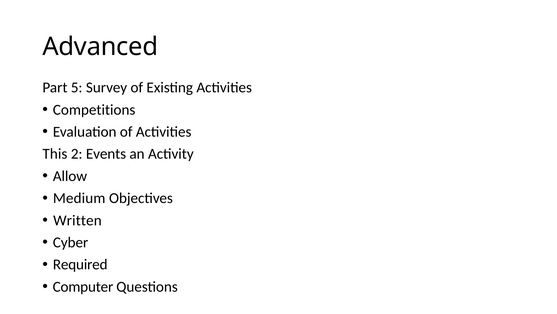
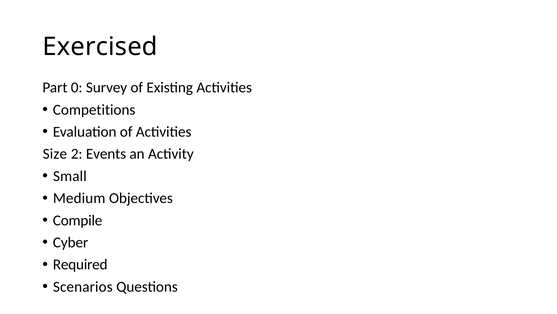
Advanced: Advanced -> Exercised (100, 47)
5: 5 -> 0 (77, 87)
This: This -> Size (55, 154)
Allow: Allow -> Small (70, 176)
Written: Written -> Compile (78, 220)
Computer: Computer -> Scenarios (83, 286)
